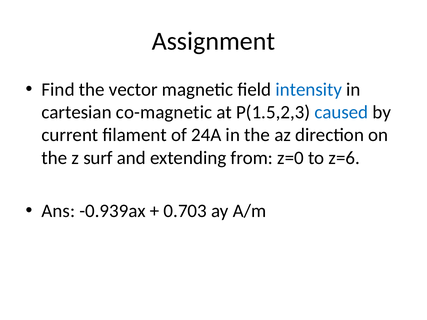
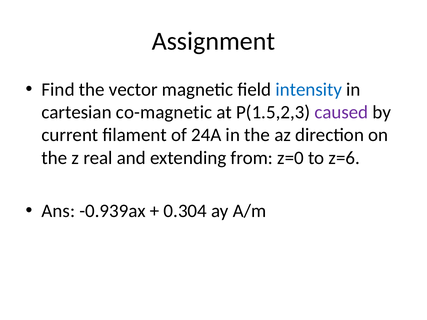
caused colour: blue -> purple (341, 112)
surf: surf -> real (98, 158)
0.703: 0.703 -> 0.304 (185, 211)
